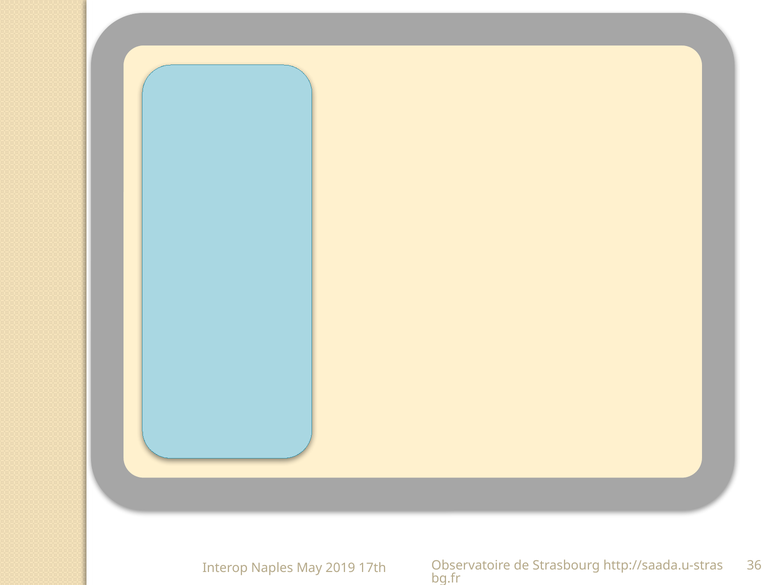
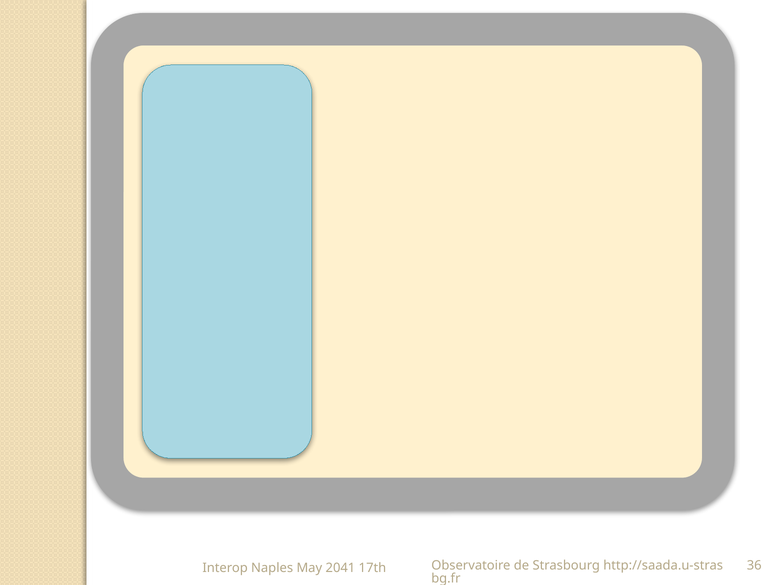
2019: 2019 -> 2041 (340, 568)
